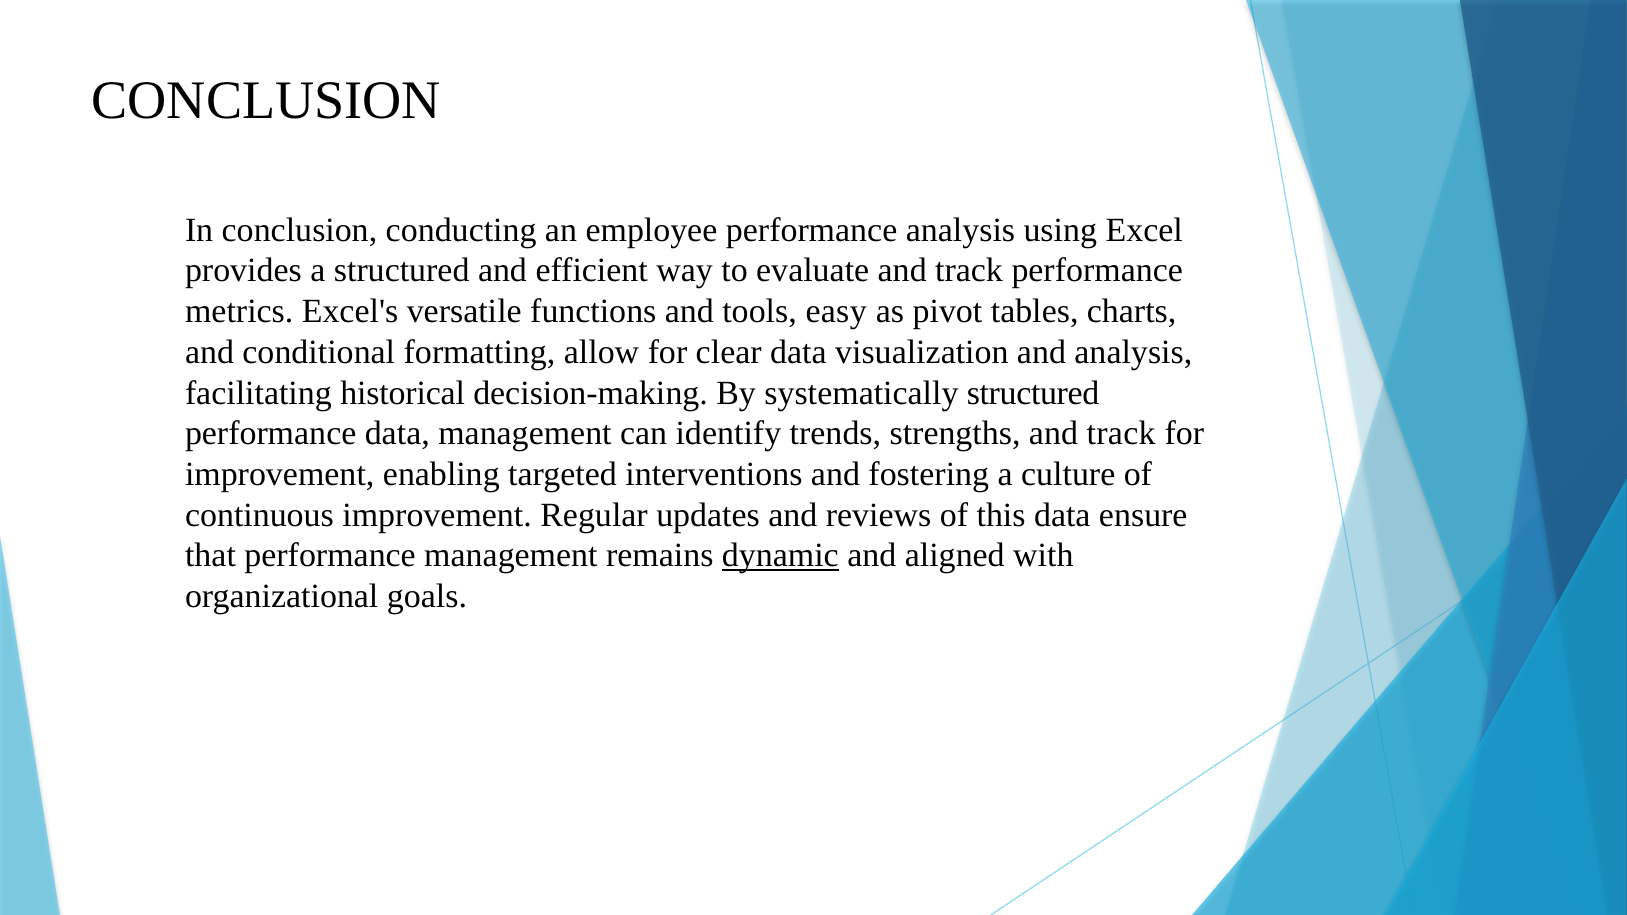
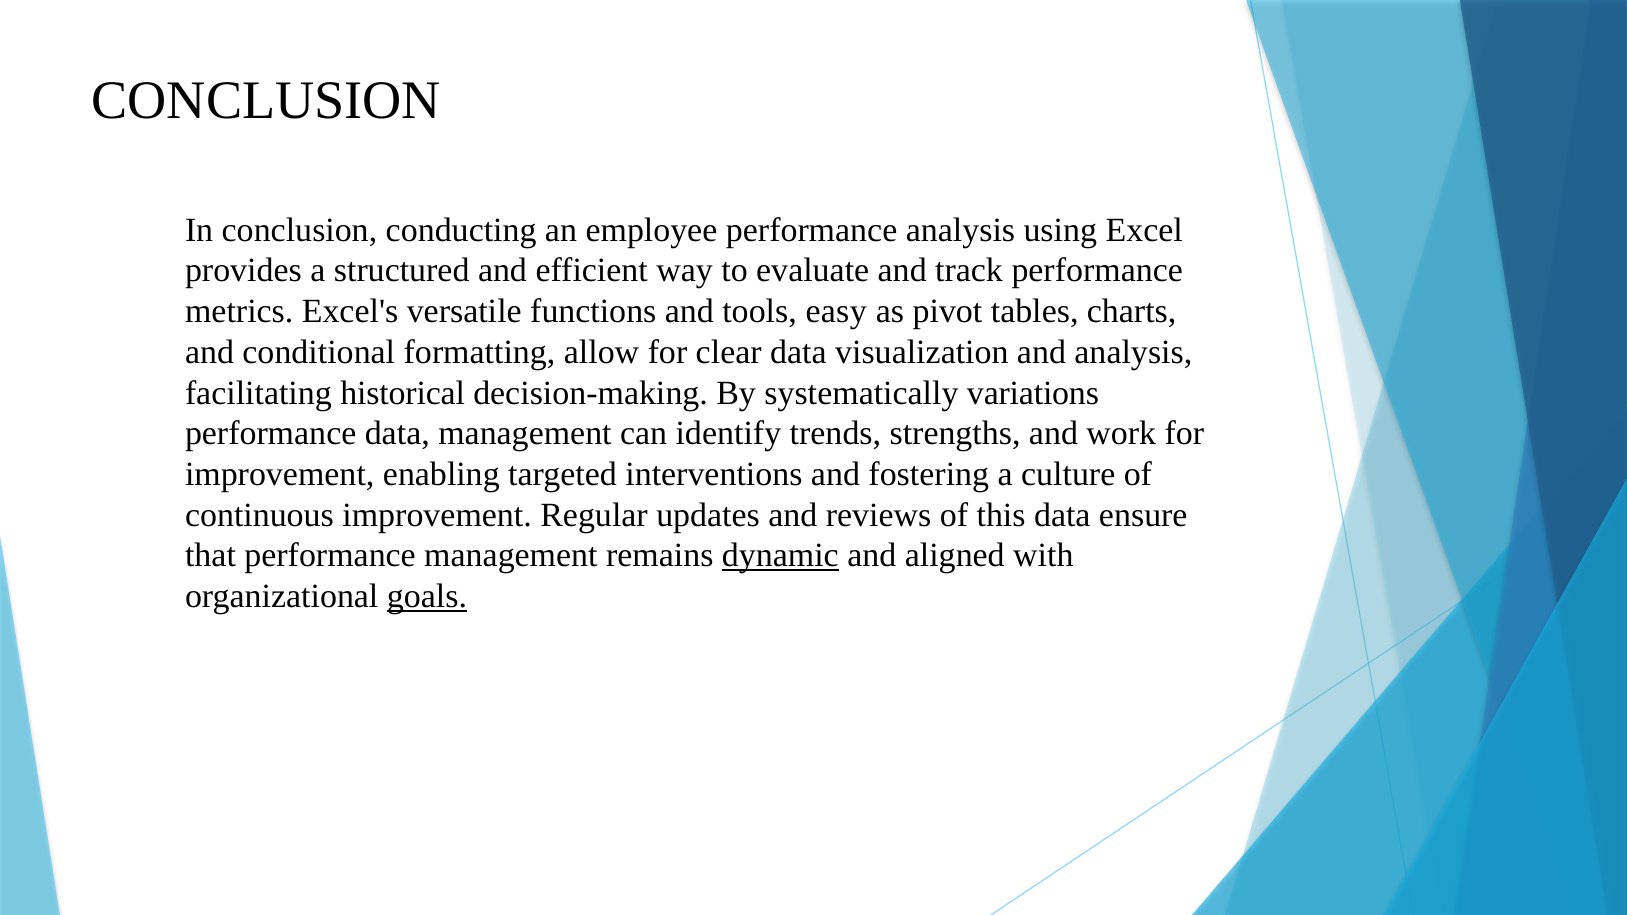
systematically structured: structured -> variations (1033, 393)
strengths and track: track -> work (1121, 434)
goals underline: none -> present (427, 596)
